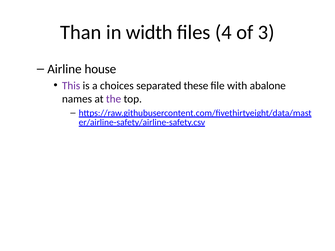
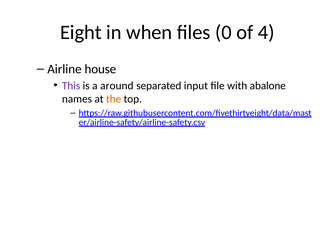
Than: Than -> Eight (81, 32)
width: width -> when (149, 32)
4: 4 -> 0 (223, 32)
3: 3 -> 4 (266, 32)
choices: choices -> around (117, 86)
these: these -> input (196, 86)
the colour: purple -> orange (114, 99)
